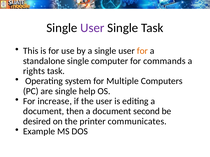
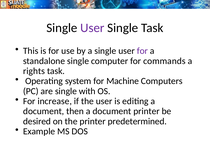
for colour: orange -> purple (142, 51)
Multiple: Multiple -> Machine (123, 81)
help: help -> with (87, 91)
document second: second -> printer (146, 112)
communicates: communicates -> predetermined (137, 122)
